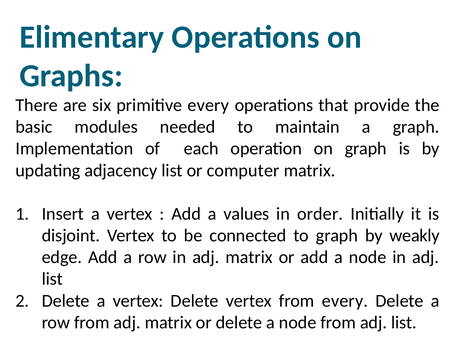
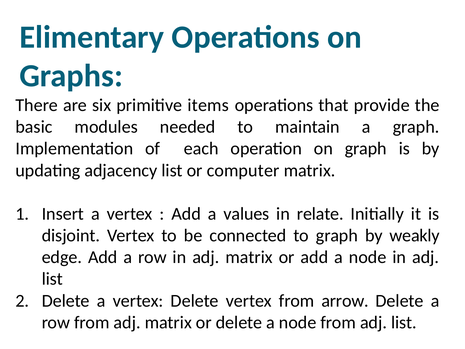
primitive every: every -> items (208, 105)
order: order -> relate (320, 214)
from every: every -> arrow (345, 301)
